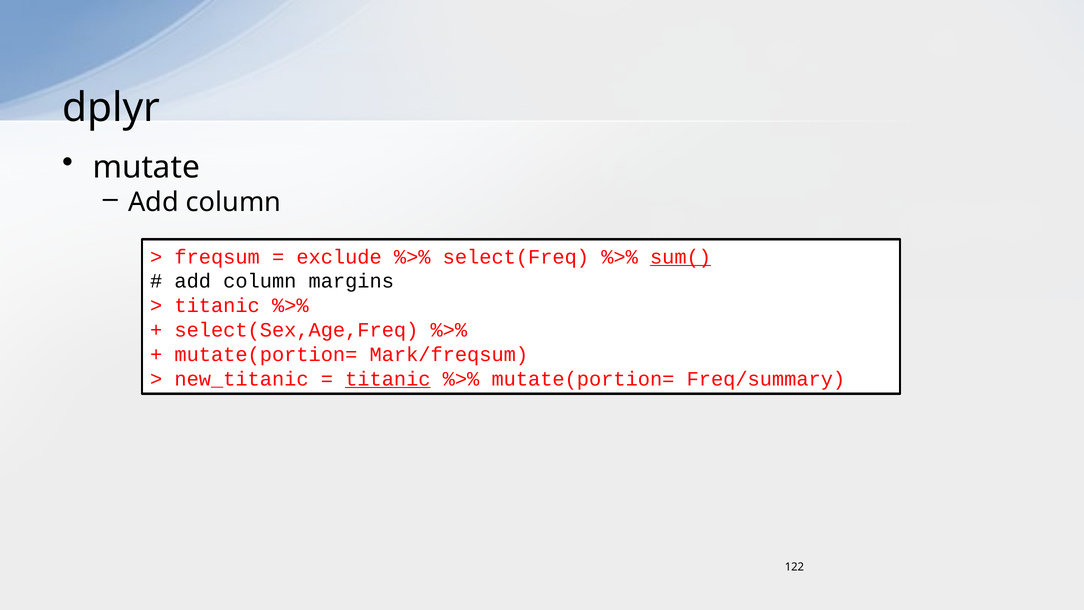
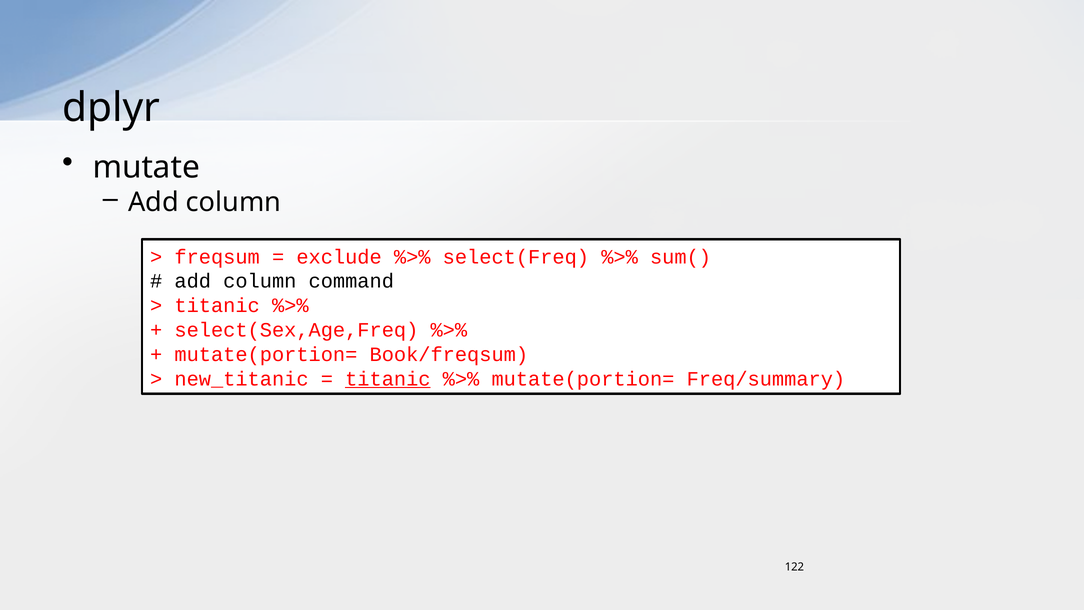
sum( underline: present -> none (681, 257)
margins: margins -> command (351, 281)
Mark/freqsum: Mark/freqsum -> Book/freqsum (449, 354)
